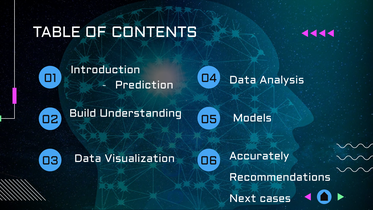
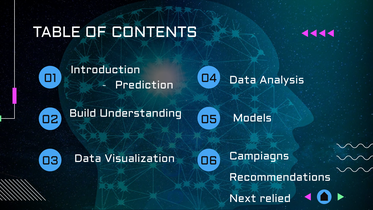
Accurately: Accurately -> Campiagns (259, 156)
cases: cases -> relied (275, 198)
